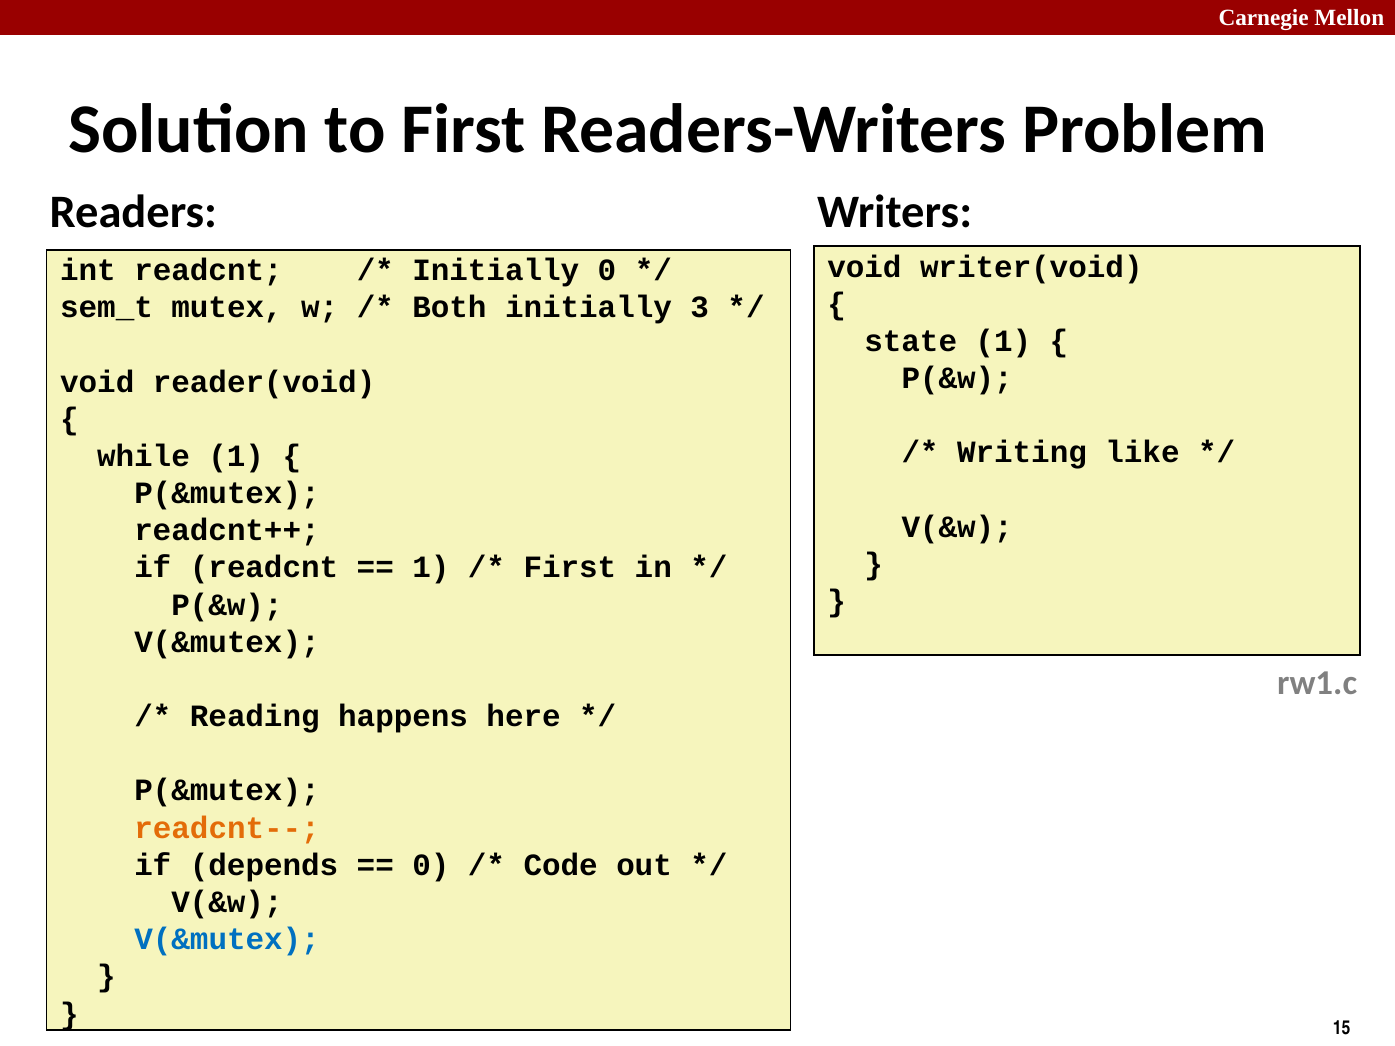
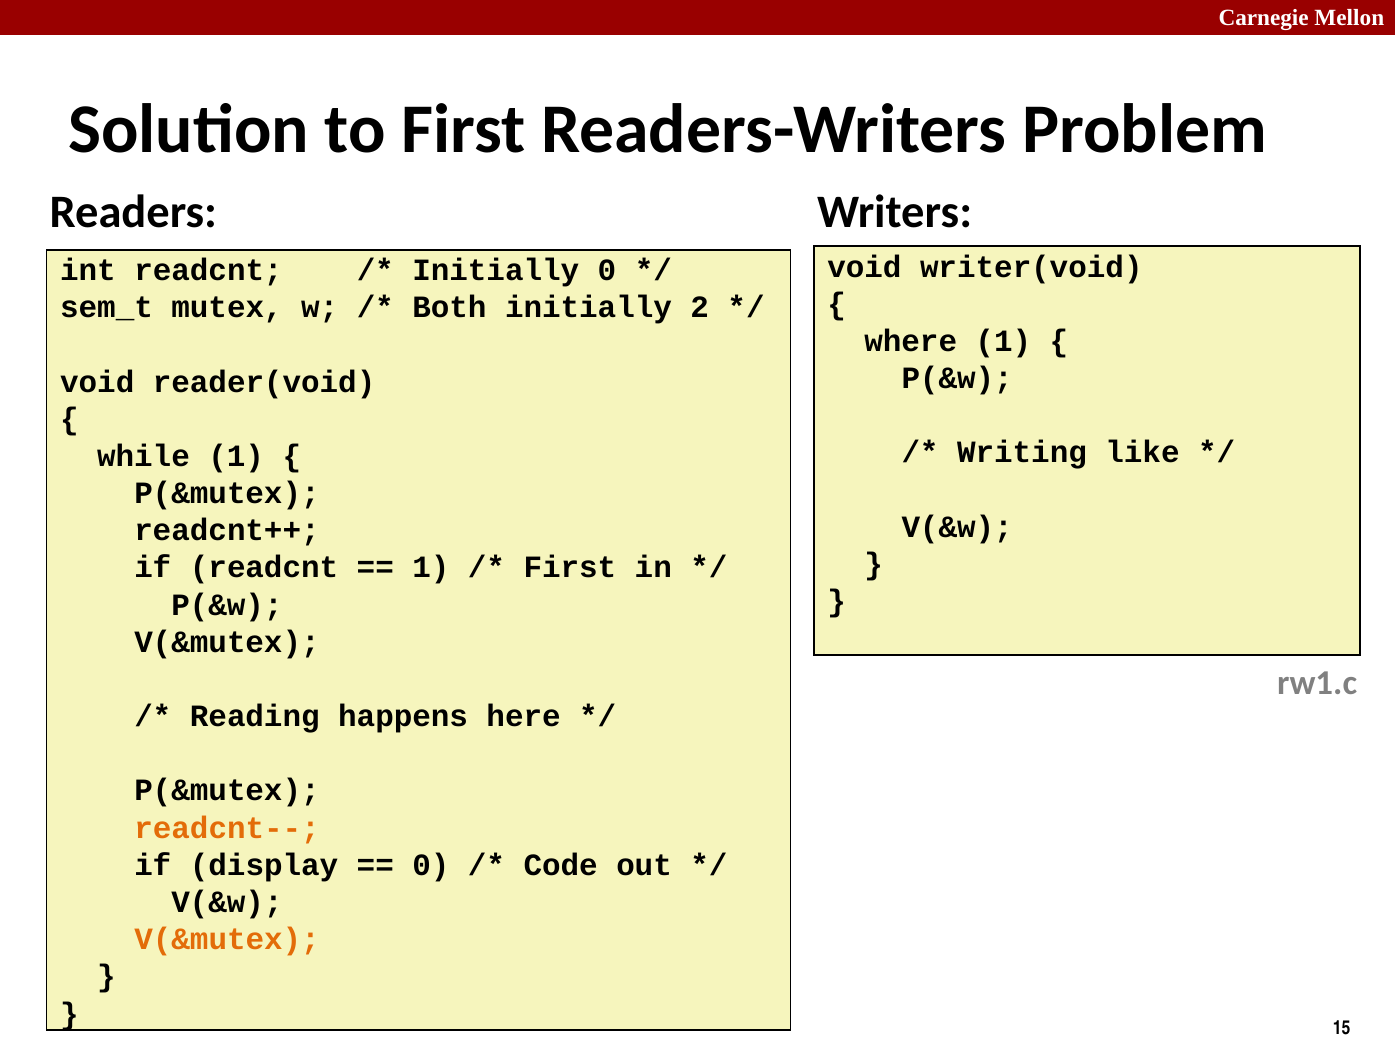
3: 3 -> 2 (700, 308)
state: state -> where (911, 341)
depends: depends -> display (264, 865)
V(&mutex colour: blue -> orange (227, 940)
